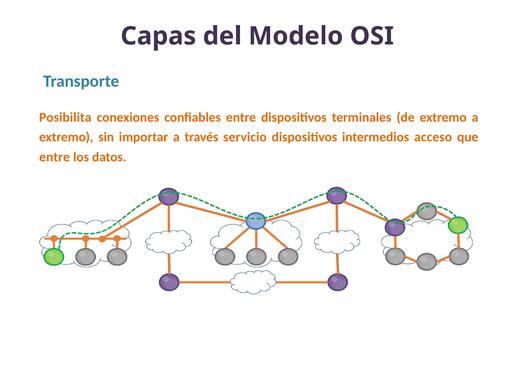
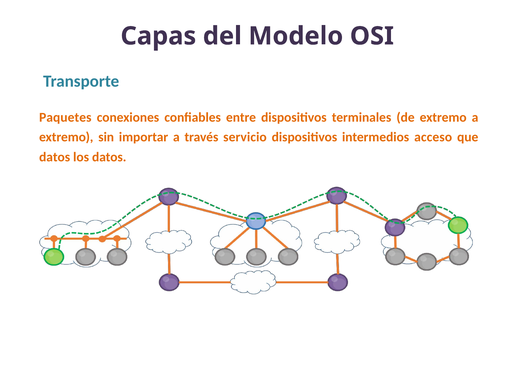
Posibilita: Posibilita -> Paquetes (65, 117)
entre: entre -> datos (55, 157)
